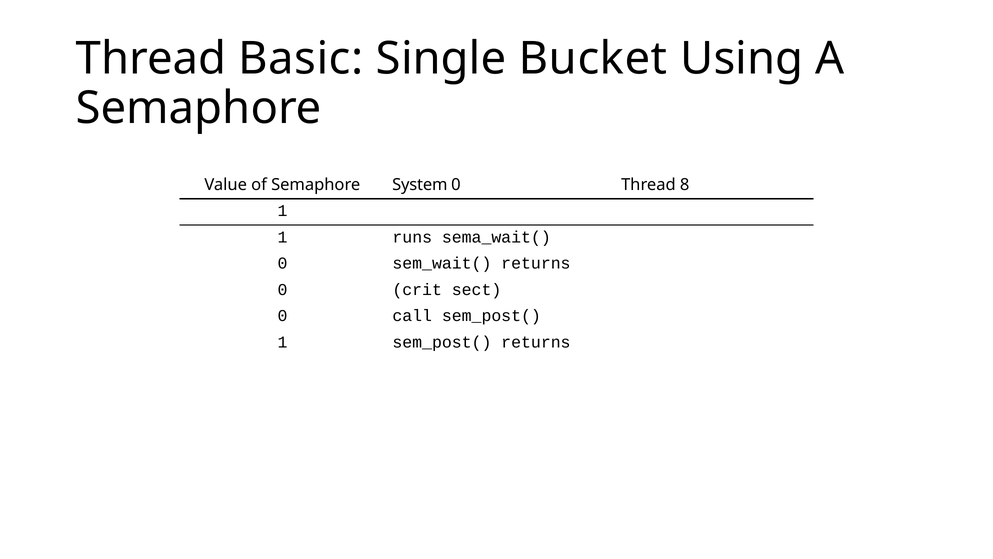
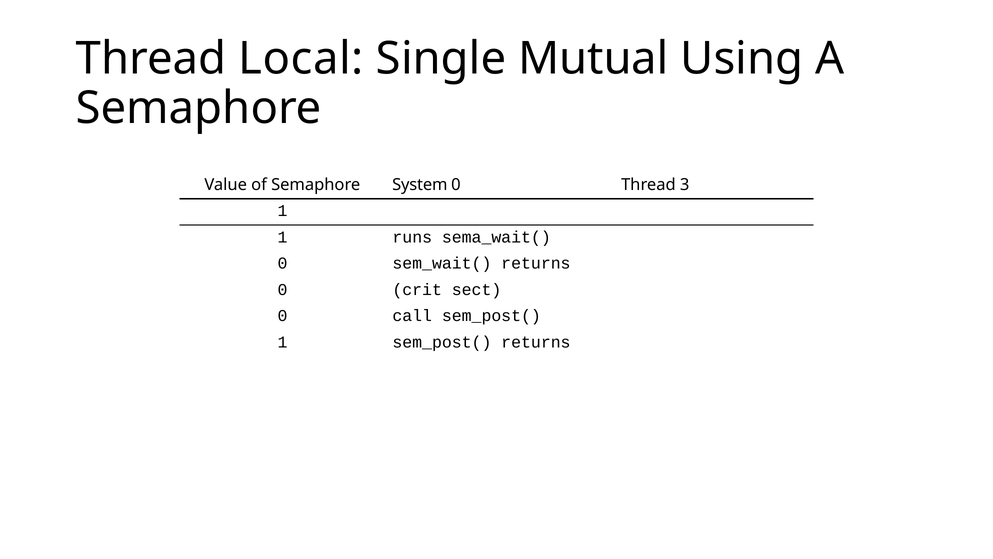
Basic: Basic -> Local (301, 59)
Bucket: Bucket -> Mutual (593, 59)
8: 8 -> 3 (685, 185)
